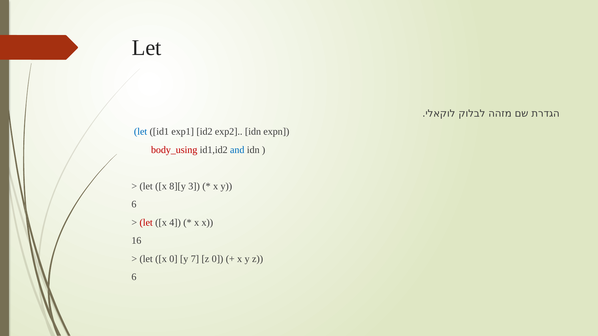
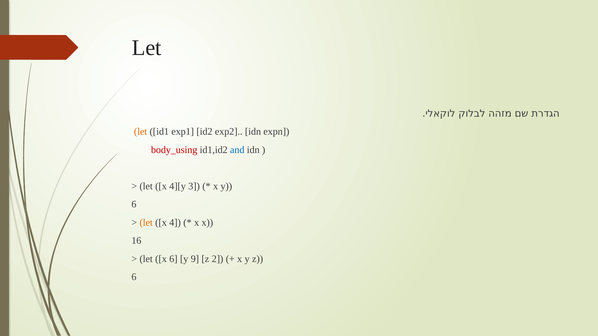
let colour: blue -> orange (141, 132)
8][y: 8][y -> 4][y (178, 186)
let colour: red -> orange (146, 223)
x 0: 0 -> 6 (173, 259)
7: 7 -> 9 (195, 259)
z 0: 0 -> 2 (218, 259)
